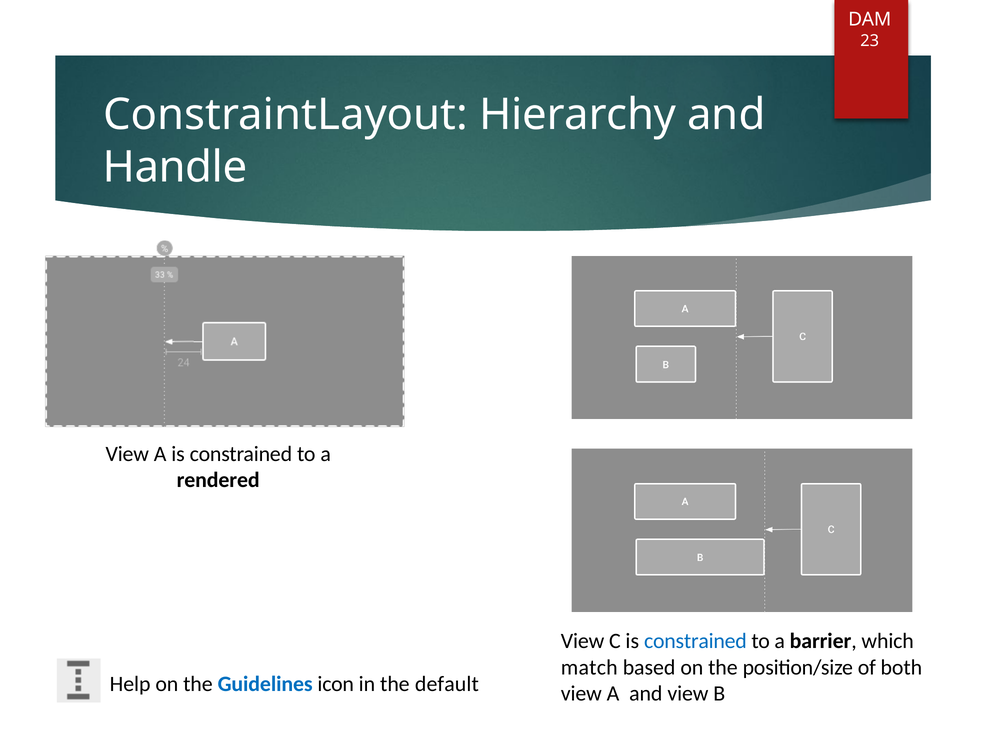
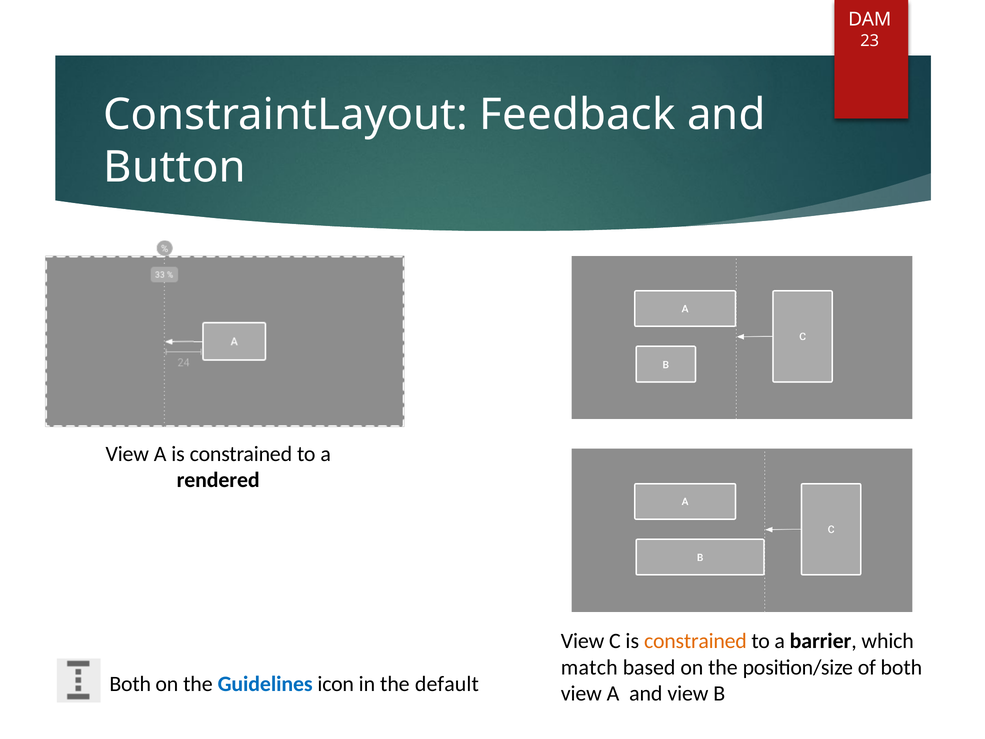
Hierarchy: Hierarchy -> Feedback (577, 115)
Handle: Handle -> Button (175, 167)
constrained colour: blue -> orange (695, 641)
Help: Help -> Both (130, 684)
